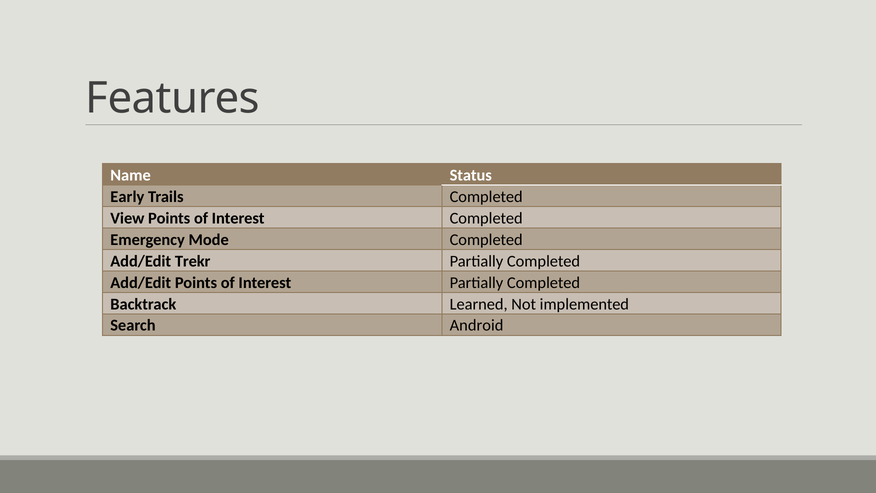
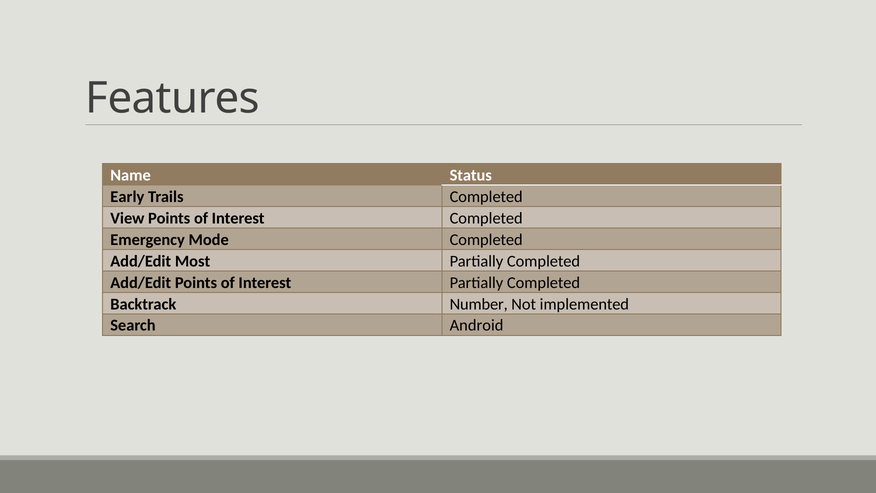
Trekr: Trekr -> Most (193, 261)
Learned: Learned -> Number (479, 304)
